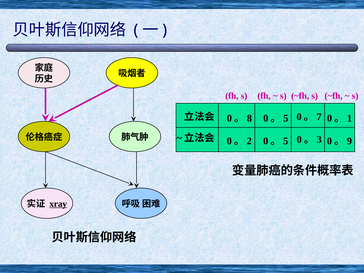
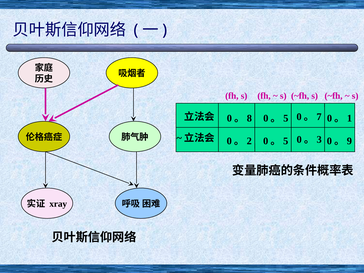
xray underline: present -> none (58, 204)
